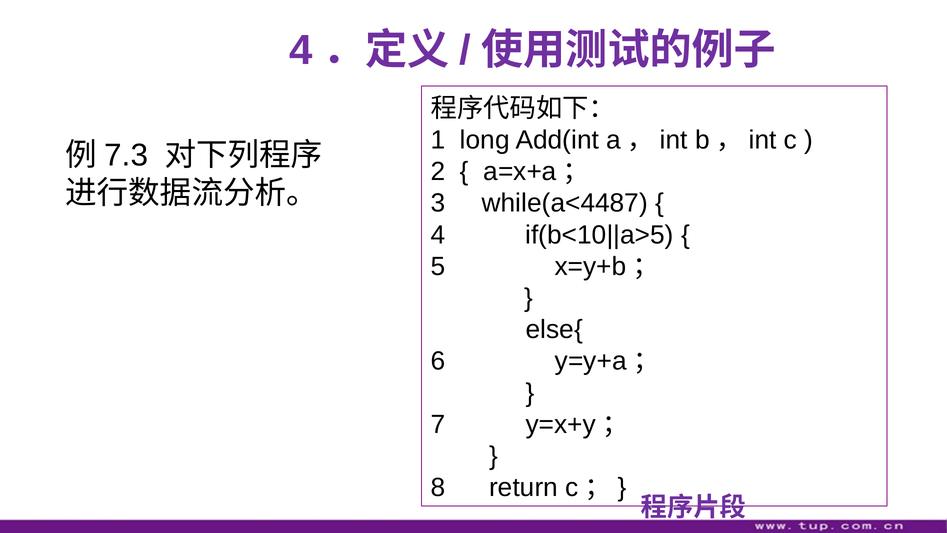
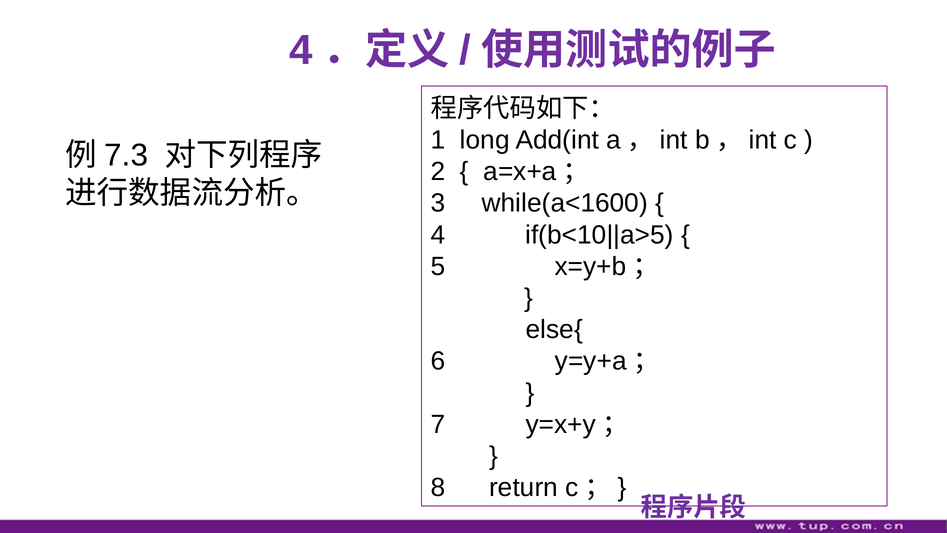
while(a<4487: while(a<4487 -> while(a<1600 (565, 203)
